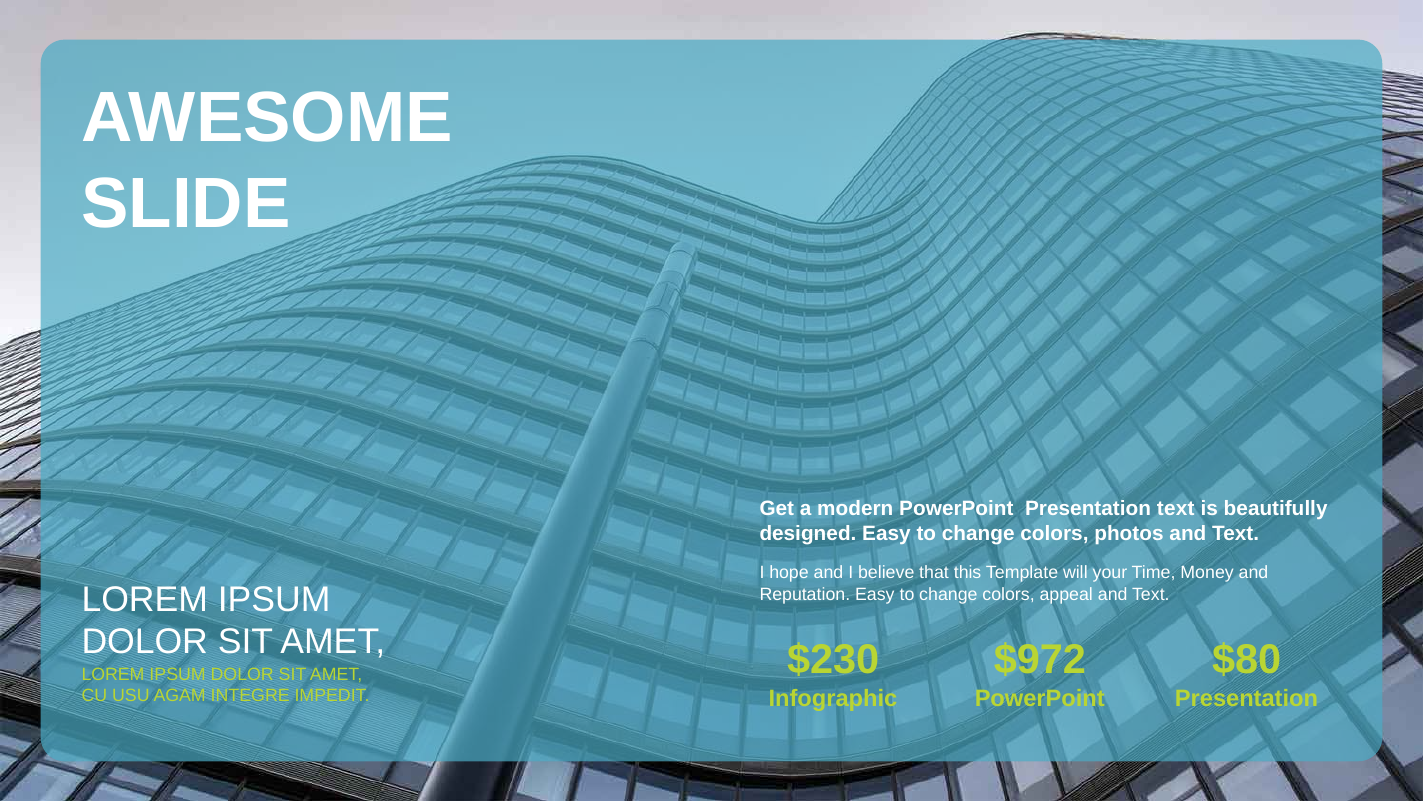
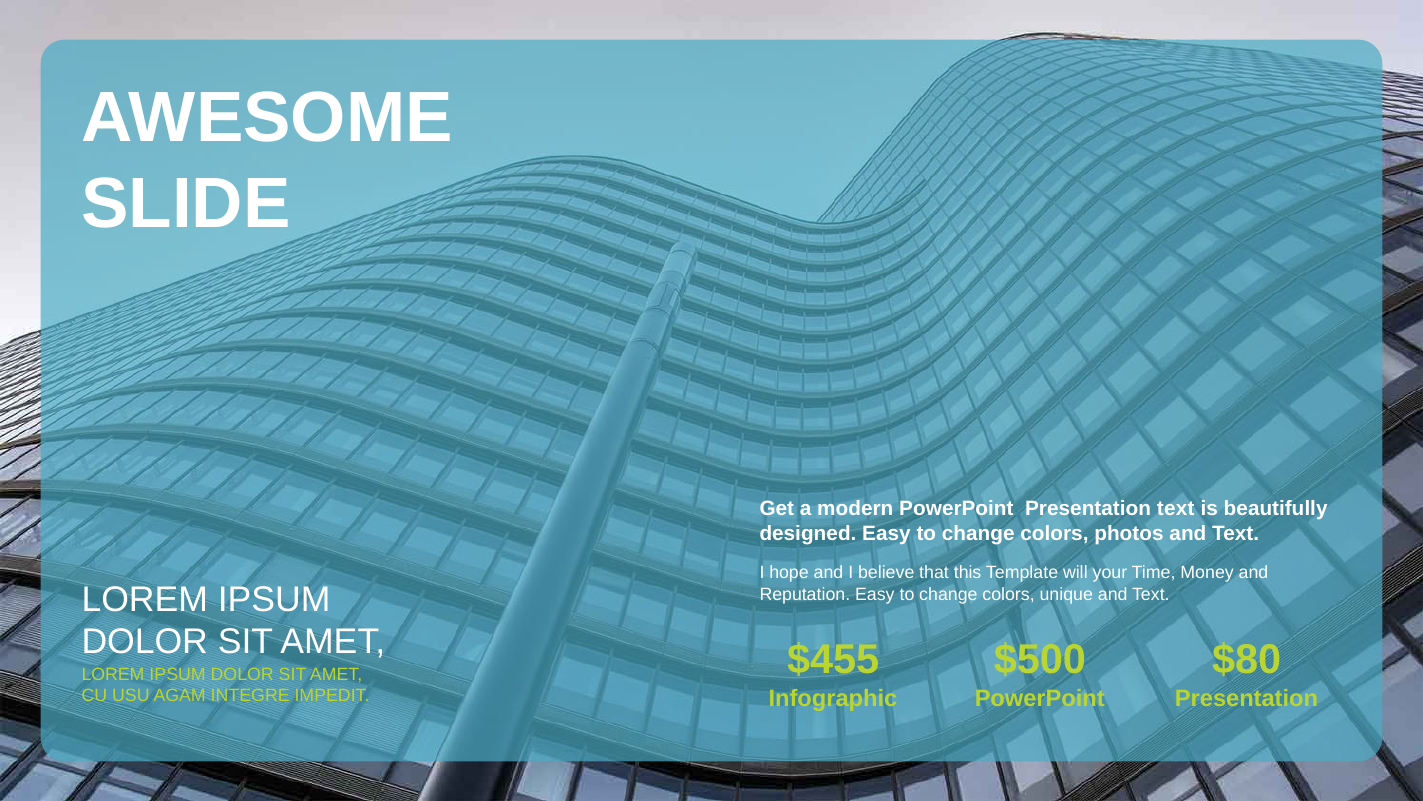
appeal: appeal -> unique (1066, 594)
$230: $230 -> $455 (833, 660)
$972: $972 -> $500 (1040, 660)
